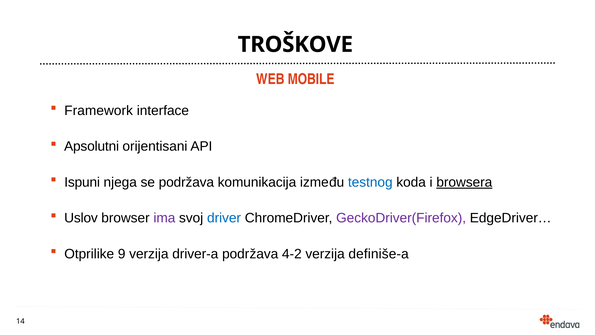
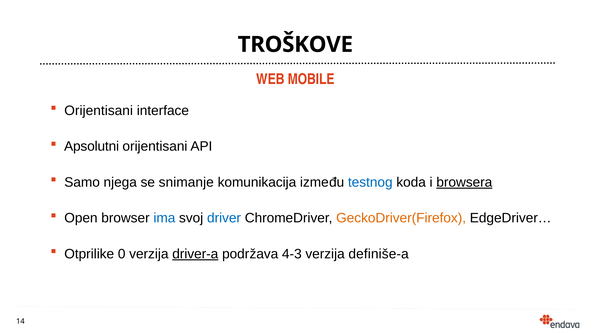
Framework: Framework -> Orijentisani (99, 111)
Ispuni: Ispuni -> Samo (82, 182)
se podržava: podržava -> snimanje (186, 182)
Uslov: Uslov -> Open (81, 218)
ima colour: purple -> blue (164, 218)
GeckoDriver(Firefox colour: purple -> orange (401, 218)
9: 9 -> 0 (122, 254)
driver-a underline: none -> present (195, 254)
4-2: 4-2 -> 4-3 (292, 254)
